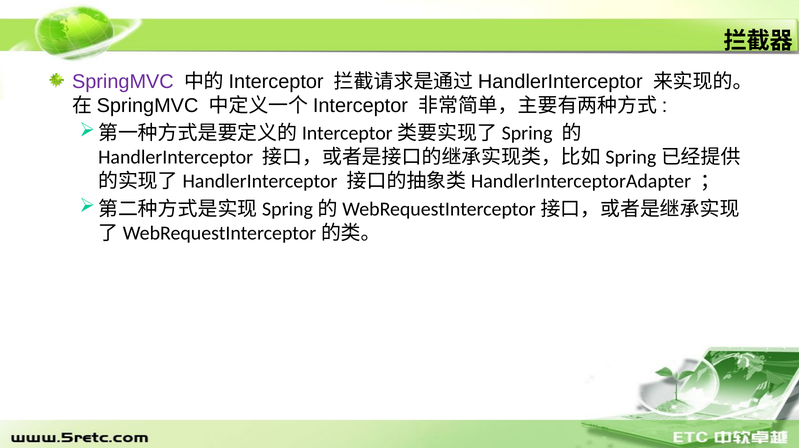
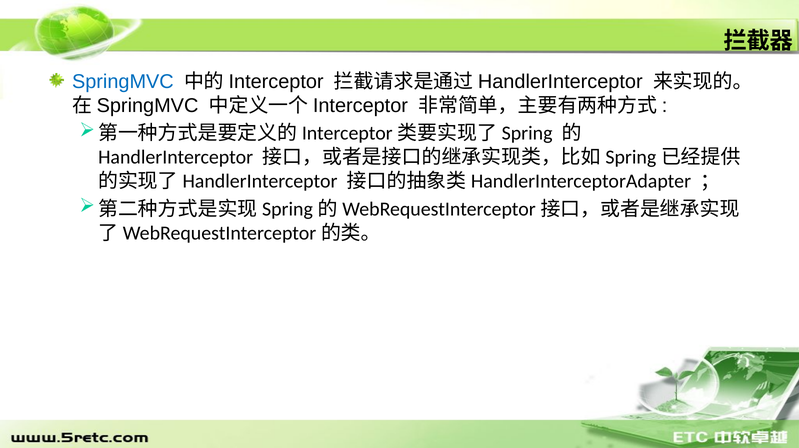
SpringMVC colour: purple -> blue (123, 82)
